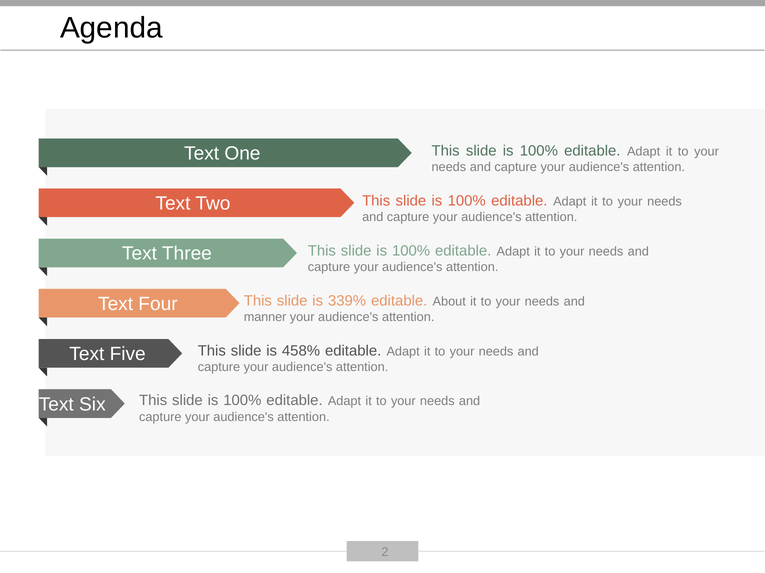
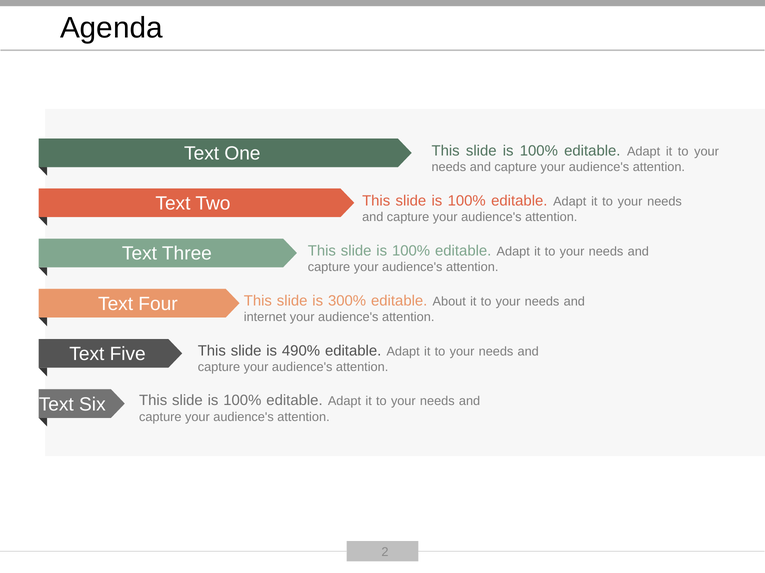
339%: 339% -> 300% (347, 301)
manner: manner -> internet (265, 317)
458%: 458% -> 490% (301, 351)
